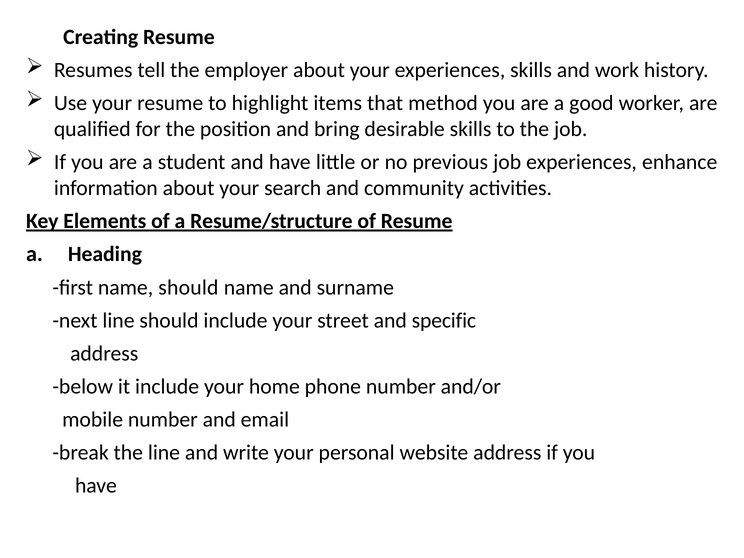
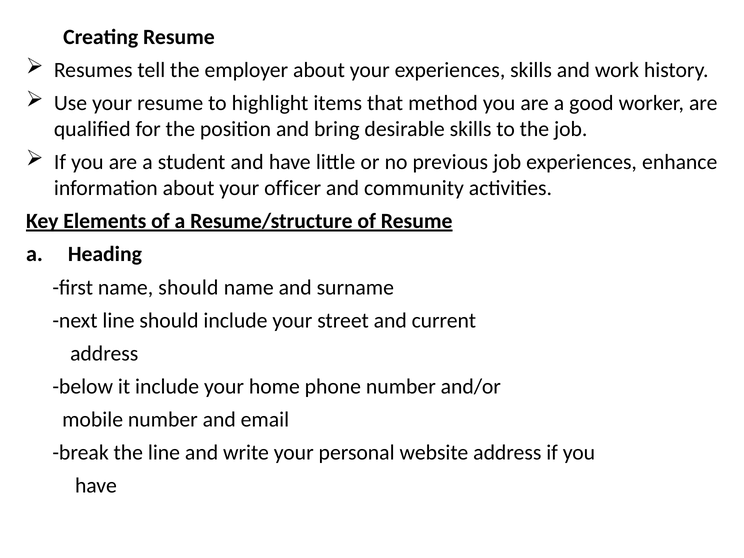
search: search -> officer (293, 188)
specific: specific -> current (444, 320)
